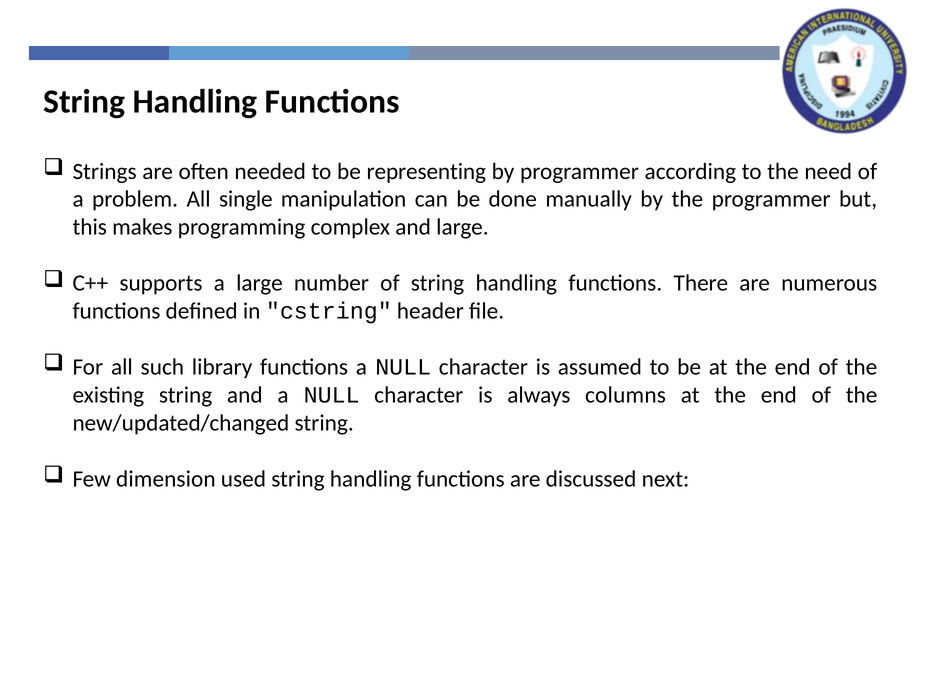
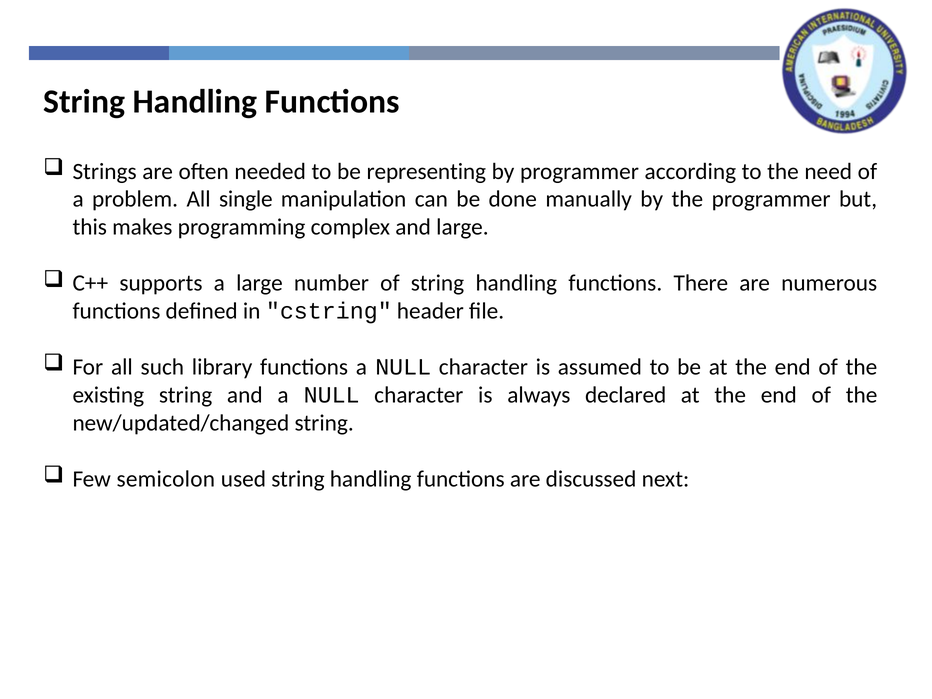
columns: columns -> declared (626, 395)
dimension: dimension -> semicolon (166, 479)
